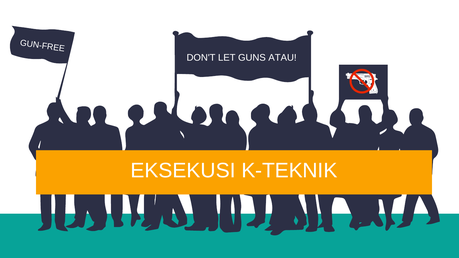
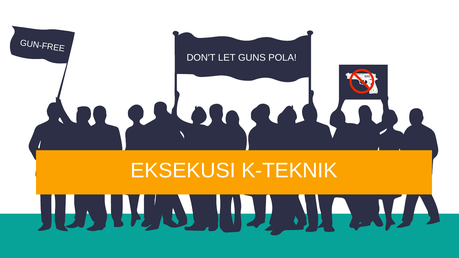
ATAU: ATAU -> POLA (283, 58)
